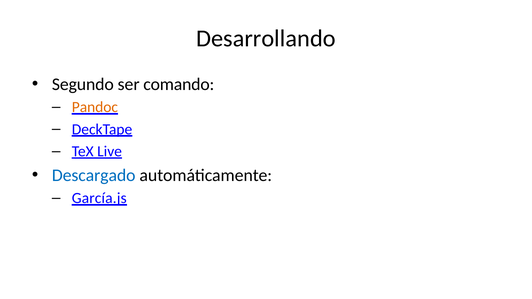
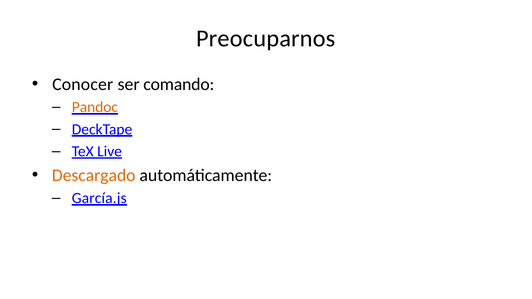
Desarrollando: Desarrollando -> Preocuparnos (266, 39)
Segundo: Segundo -> Conocer (83, 84)
Descargado colour: blue -> orange (94, 175)
